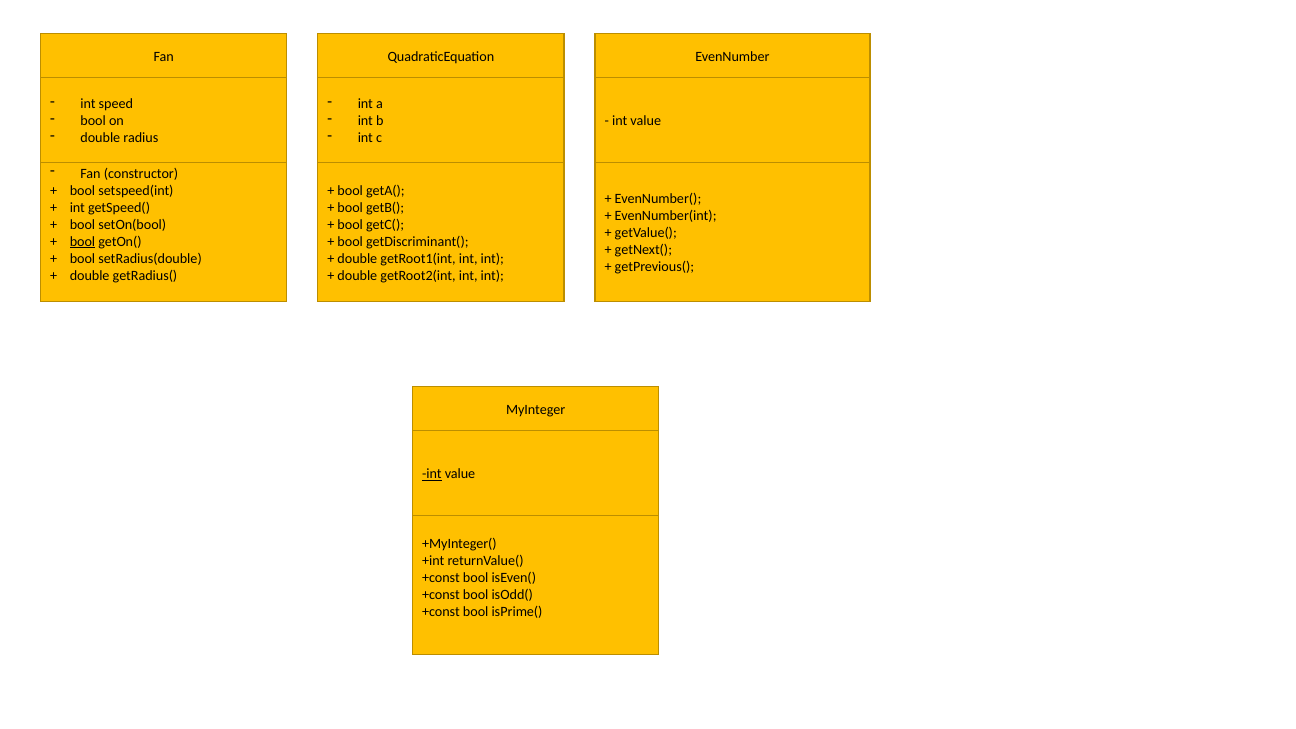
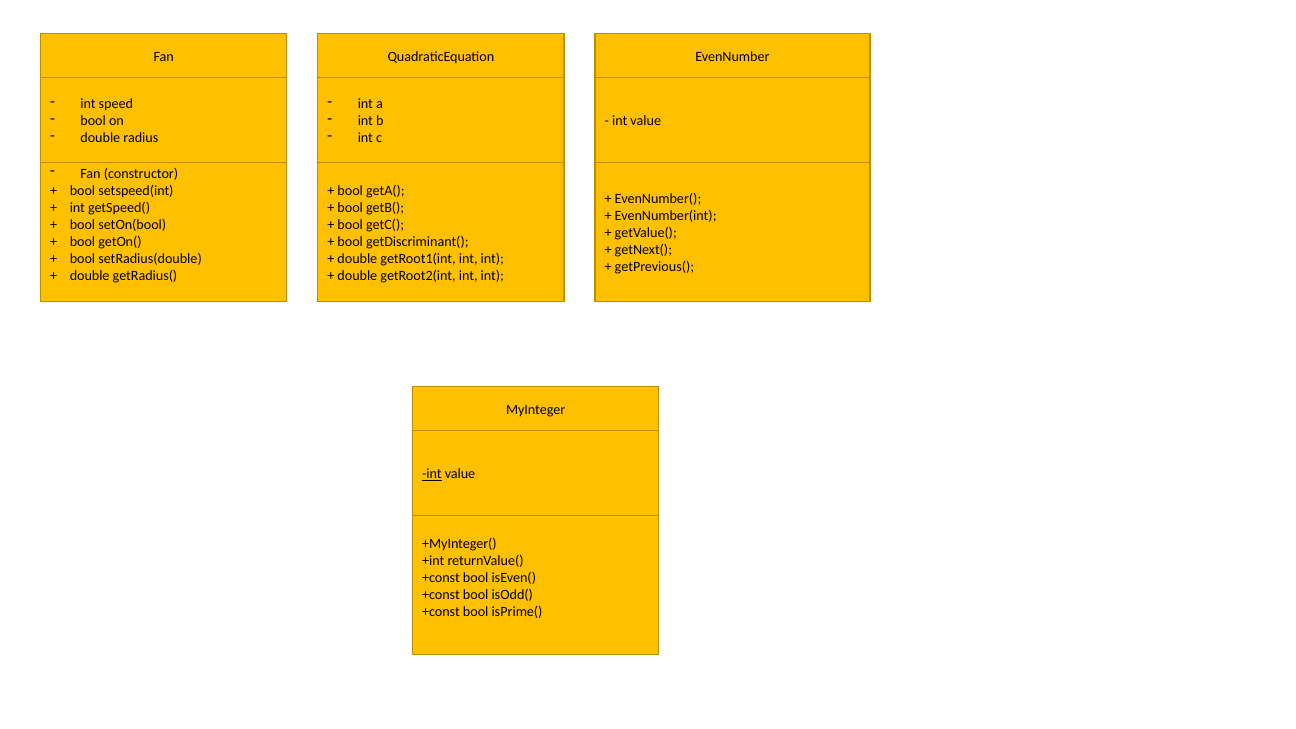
bool underline: present -> none (82, 242)
